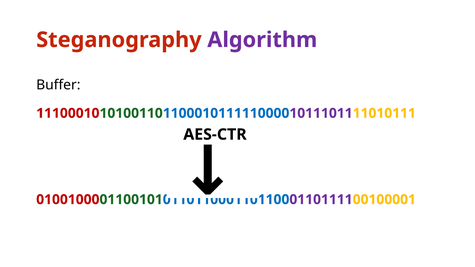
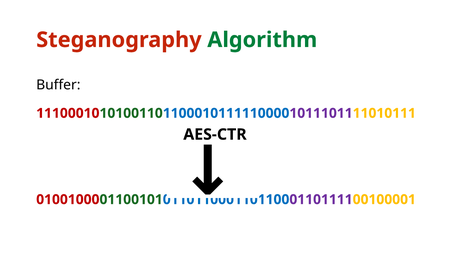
Algorithm colour: purple -> green (262, 40)
